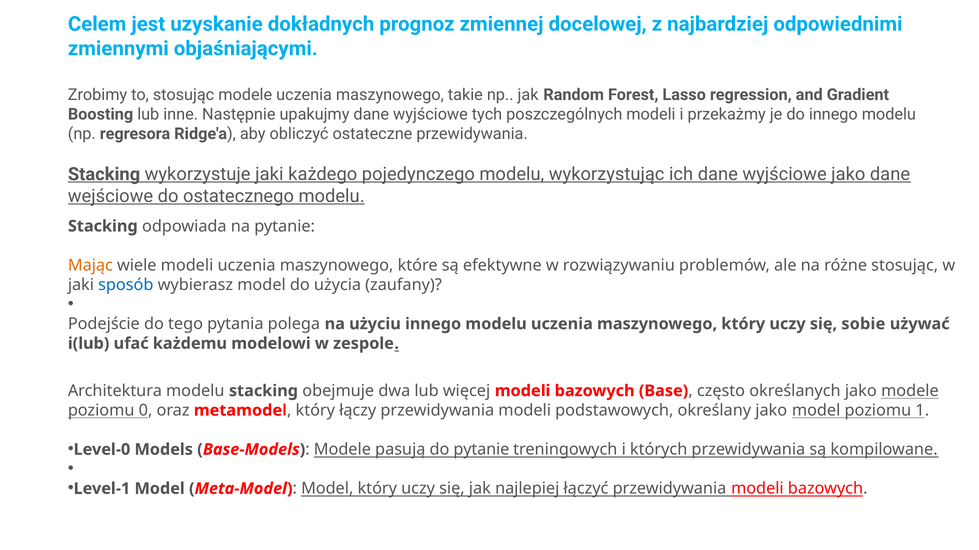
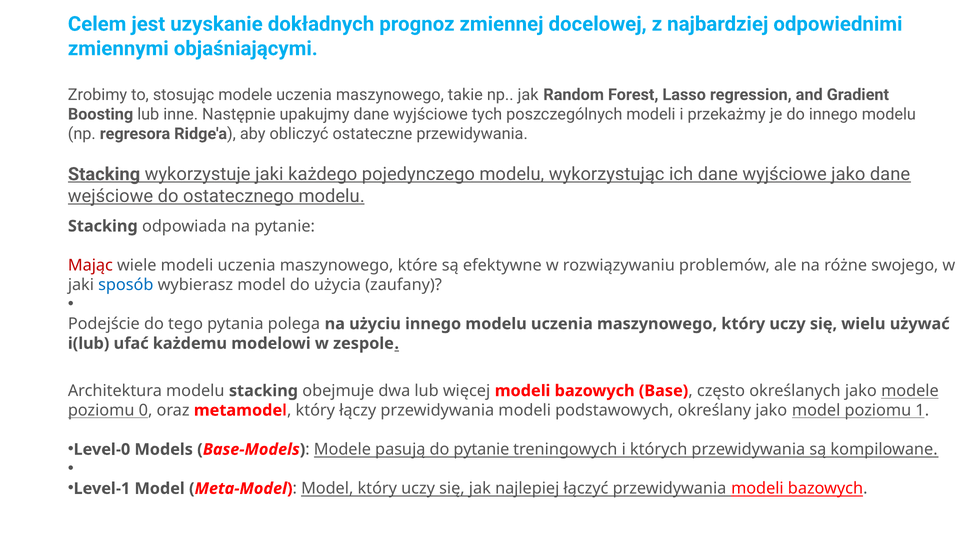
Mając colour: orange -> red (90, 266)
różne stosując: stosując -> swojego (905, 266)
sobie: sobie -> wielu (863, 324)
